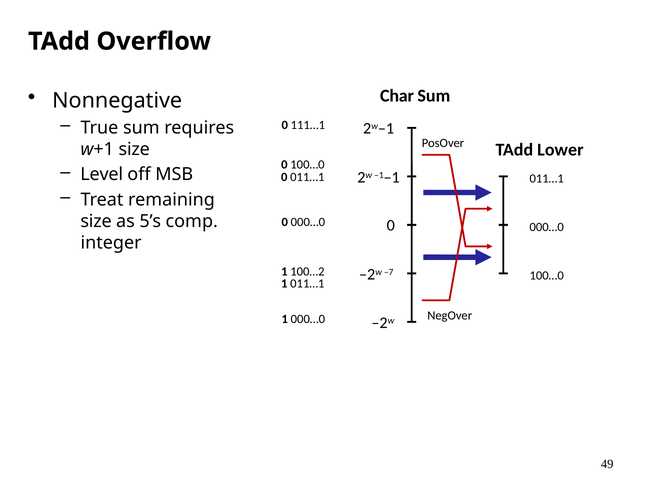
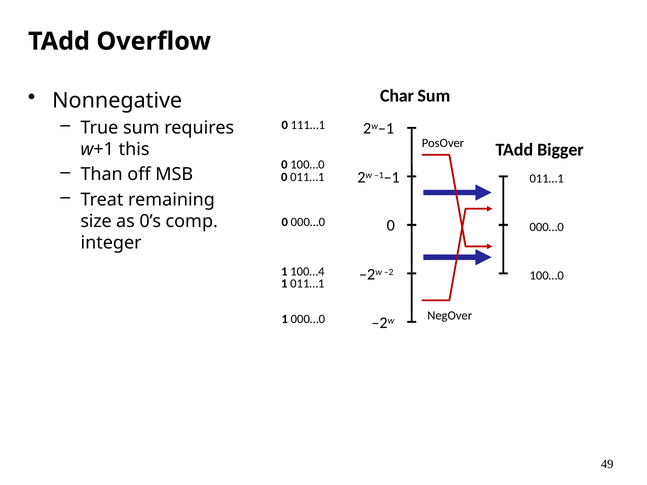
Lower: Lower -> Bigger (560, 150)
w+1 size: size -> this (134, 149)
Level: Level -> Than (102, 175)
5’s: 5’s -> 0’s (150, 221)
100…2: 100…2 -> 100…4 (307, 272)
–7: –7 -> –2 (389, 272)
